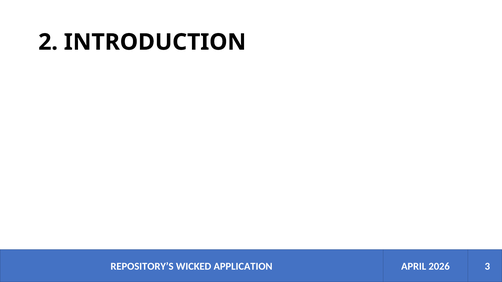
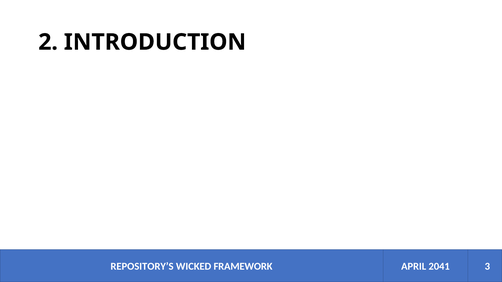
APPLICATION: APPLICATION -> FRAMEWORK (243, 267)
2026: 2026 -> 2041 (439, 267)
